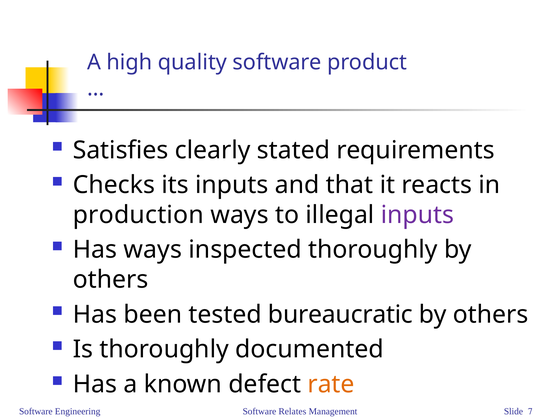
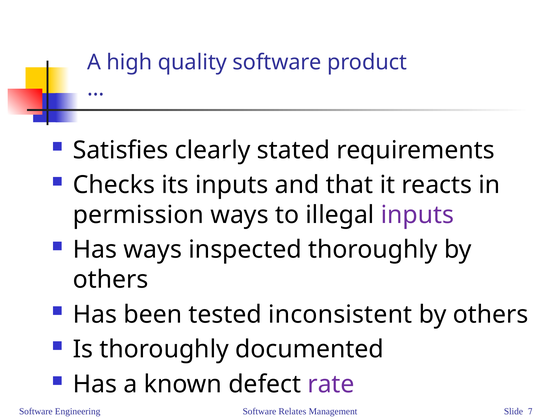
production: production -> permission (138, 214)
bureaucratic: bureaucratic -> inconsistent (340, 314)
rate colour: orange -> purple (331, 383)
